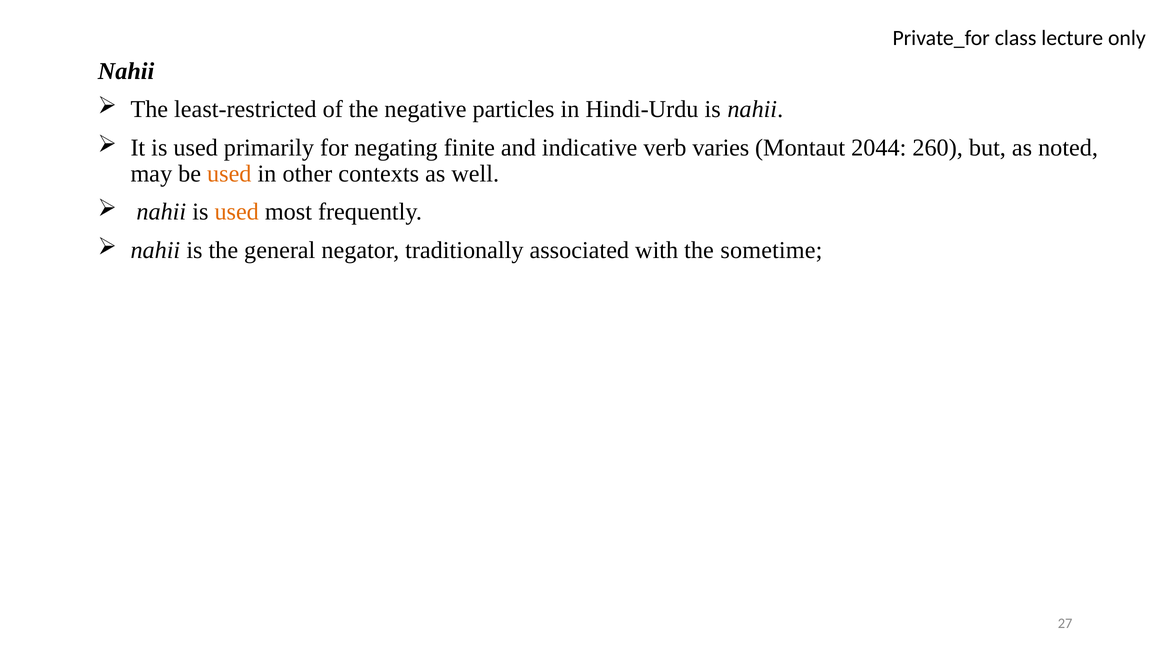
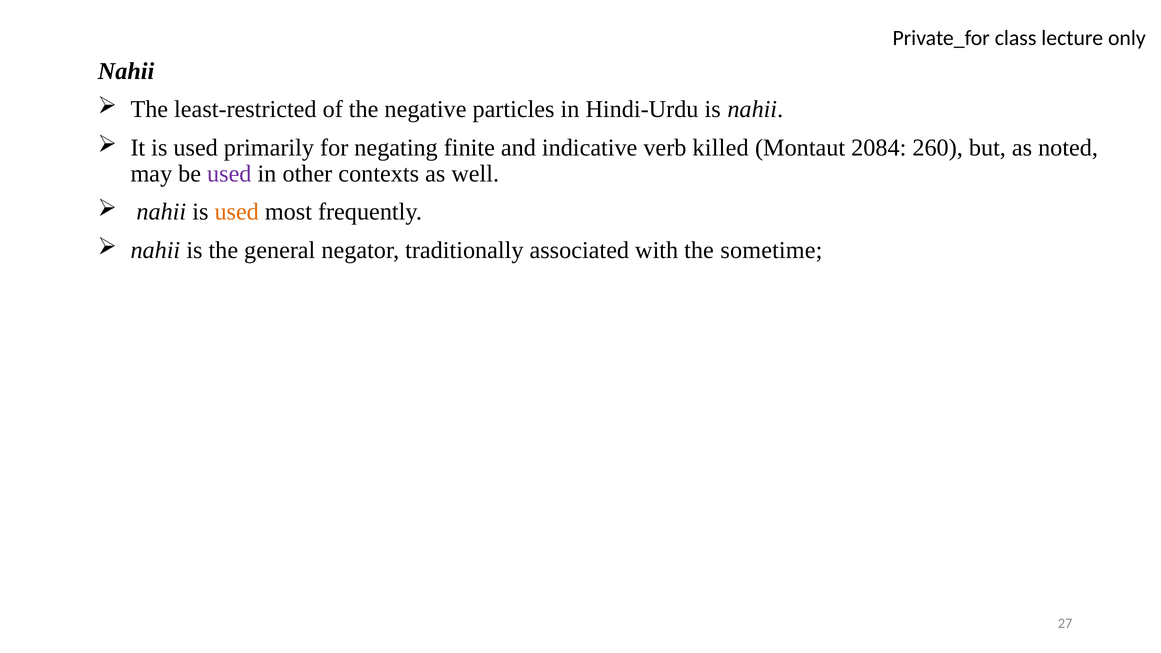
varies: varies -> killed (721, 148)
2044: 2044 -> 2084 (879, 148)
used colour: orange -> purple (229, 174)
